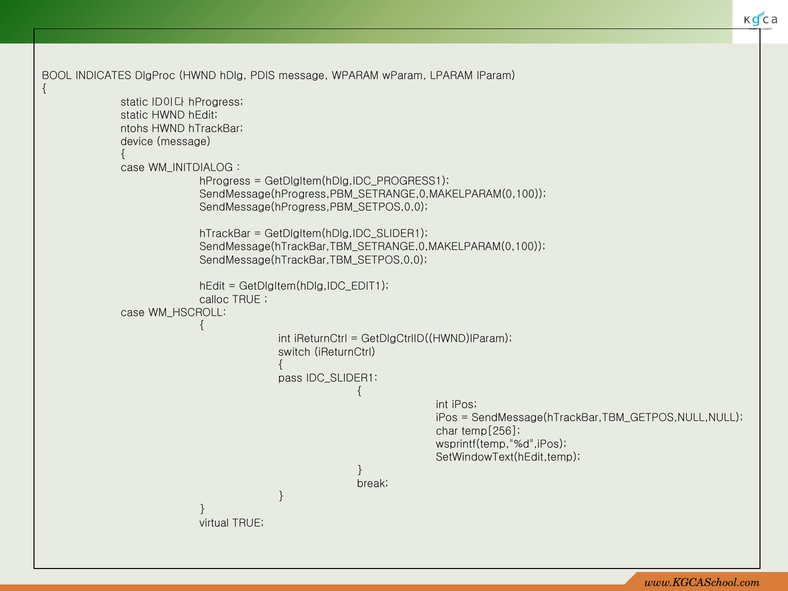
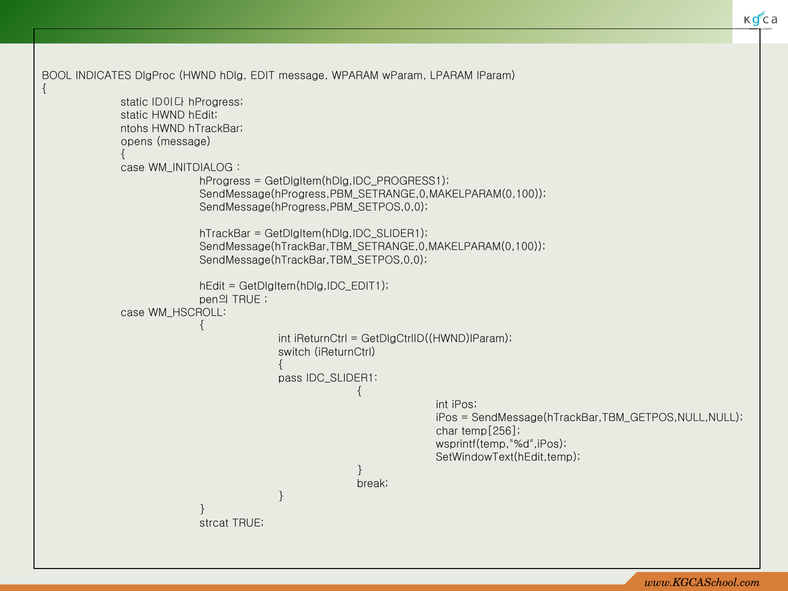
PDIS: PDIS -> EDIT (263, 76)
device: device -> opens (137, 142)
calloc: calloc -> pen의 (214, 299)
virtual: virtual -> strcat (214, 523)
